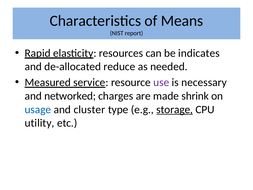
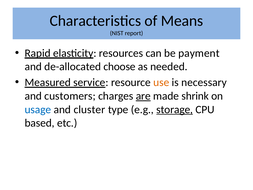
indicates: indicates -> payment (199, 53)
reduce: reduce -> choose (119, 67)
use colour: purple -> orange (161, 82)
networked: networked -> customers (70, 96)
are underline: none -> present (143, 96)
utility: utility -> based (40, 123)
